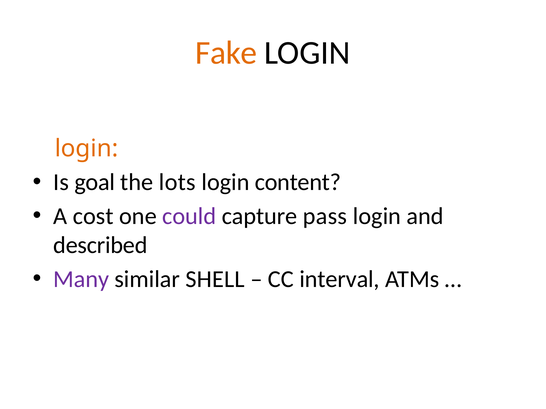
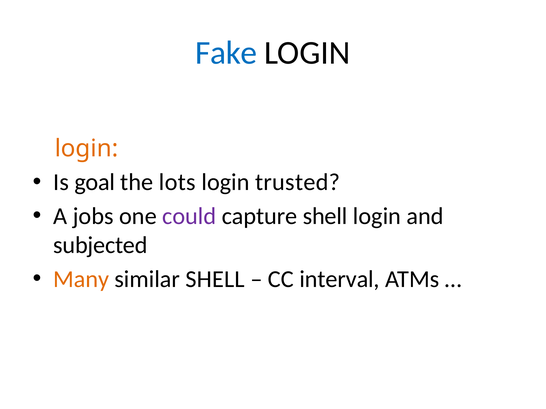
Fake colour: orange -> blue (226, 53)
content: content -> trusted (298, 183)
cost: cost -> jobs (93, 216)
capture pass: pass -> shell (325, 216)
described: described -> subjected (100, 246)
Many colour: purple -> orange (81, 280)
